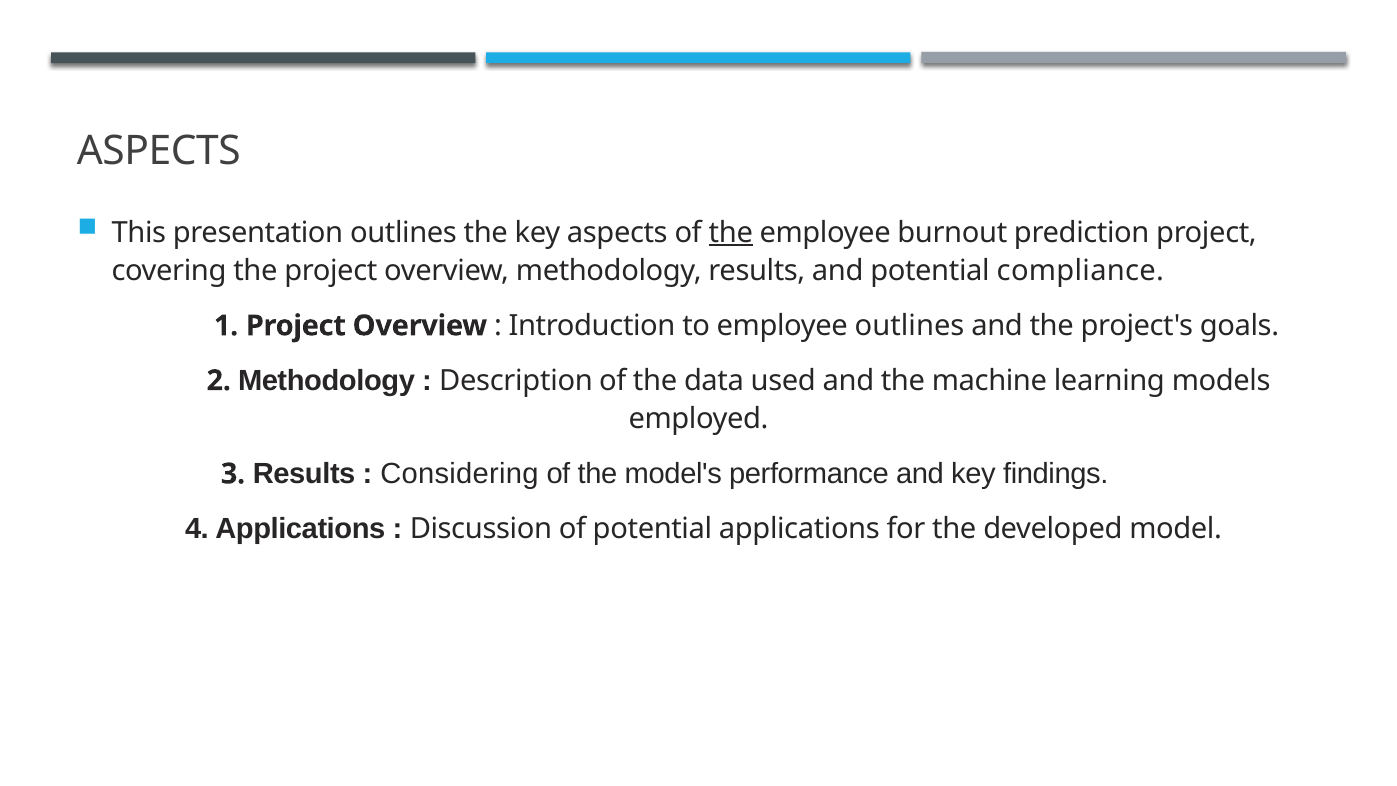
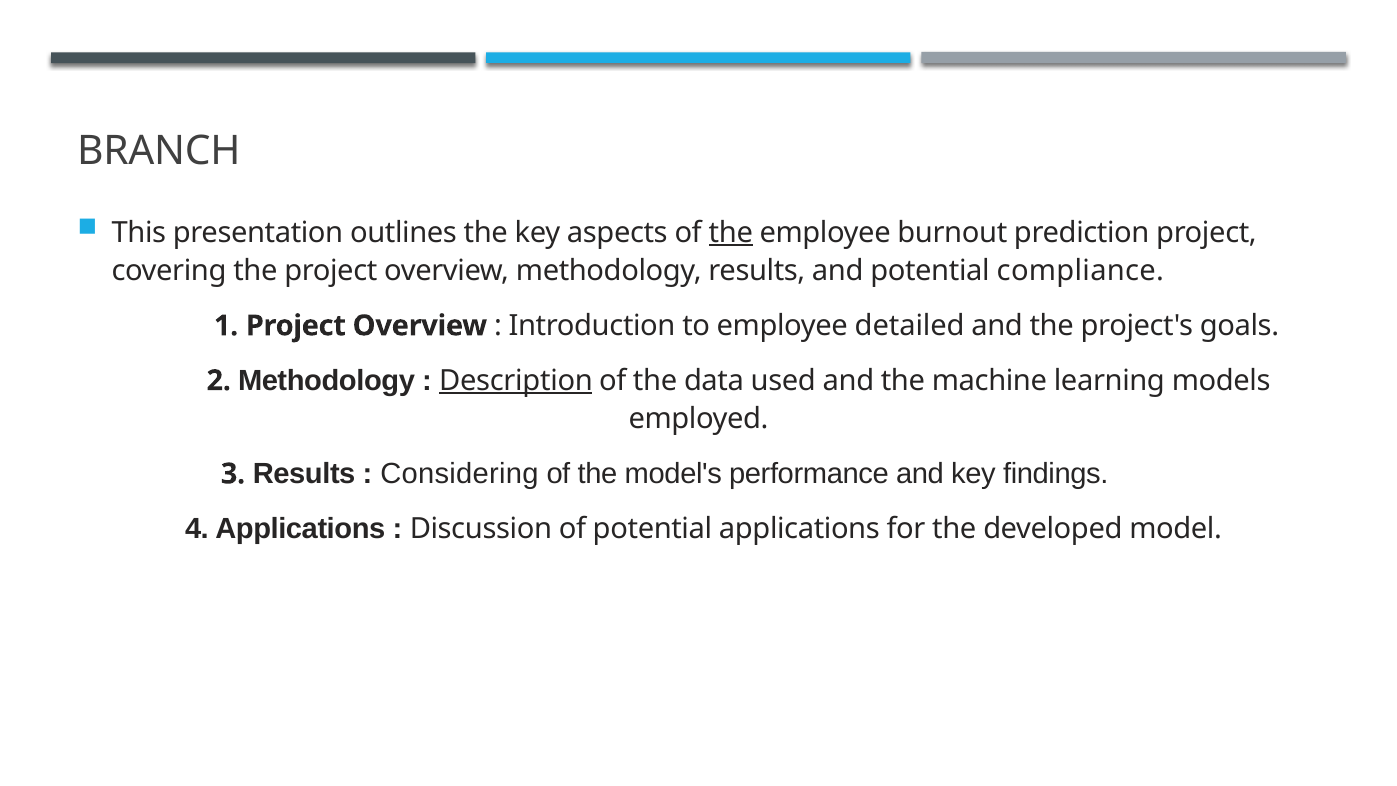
ASPECTS: ASPECTS -> BRANCH (159, 151)
employee outlines: outlines -> detailed (910, 326)
Description underline: none -> present (516, 380)
